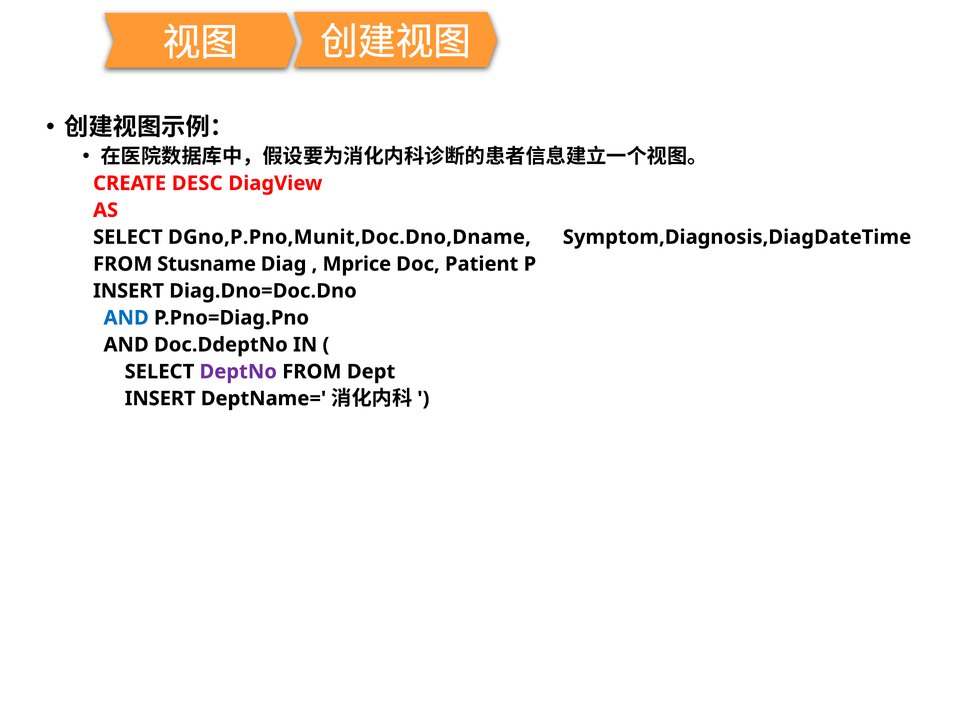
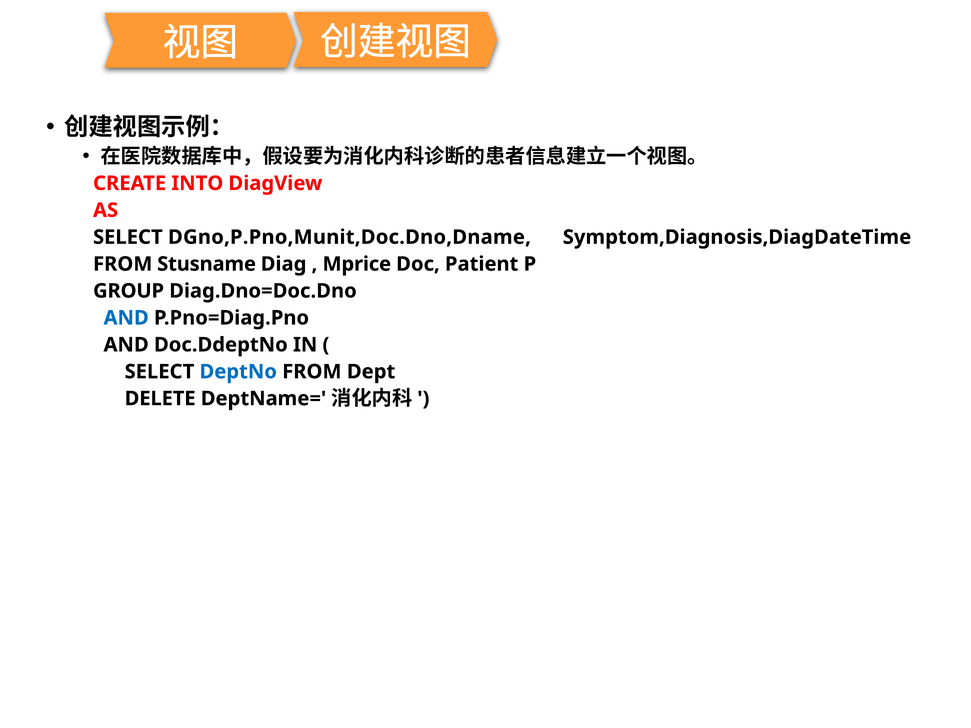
DESC: DESC -> INTO (197, 183)
INSERT: INSERT -> GROUP (129, 291)
DeptNo colour: purple -> blue (238, 372)
INSERT: INSERT -> DELETE (160, 399)
